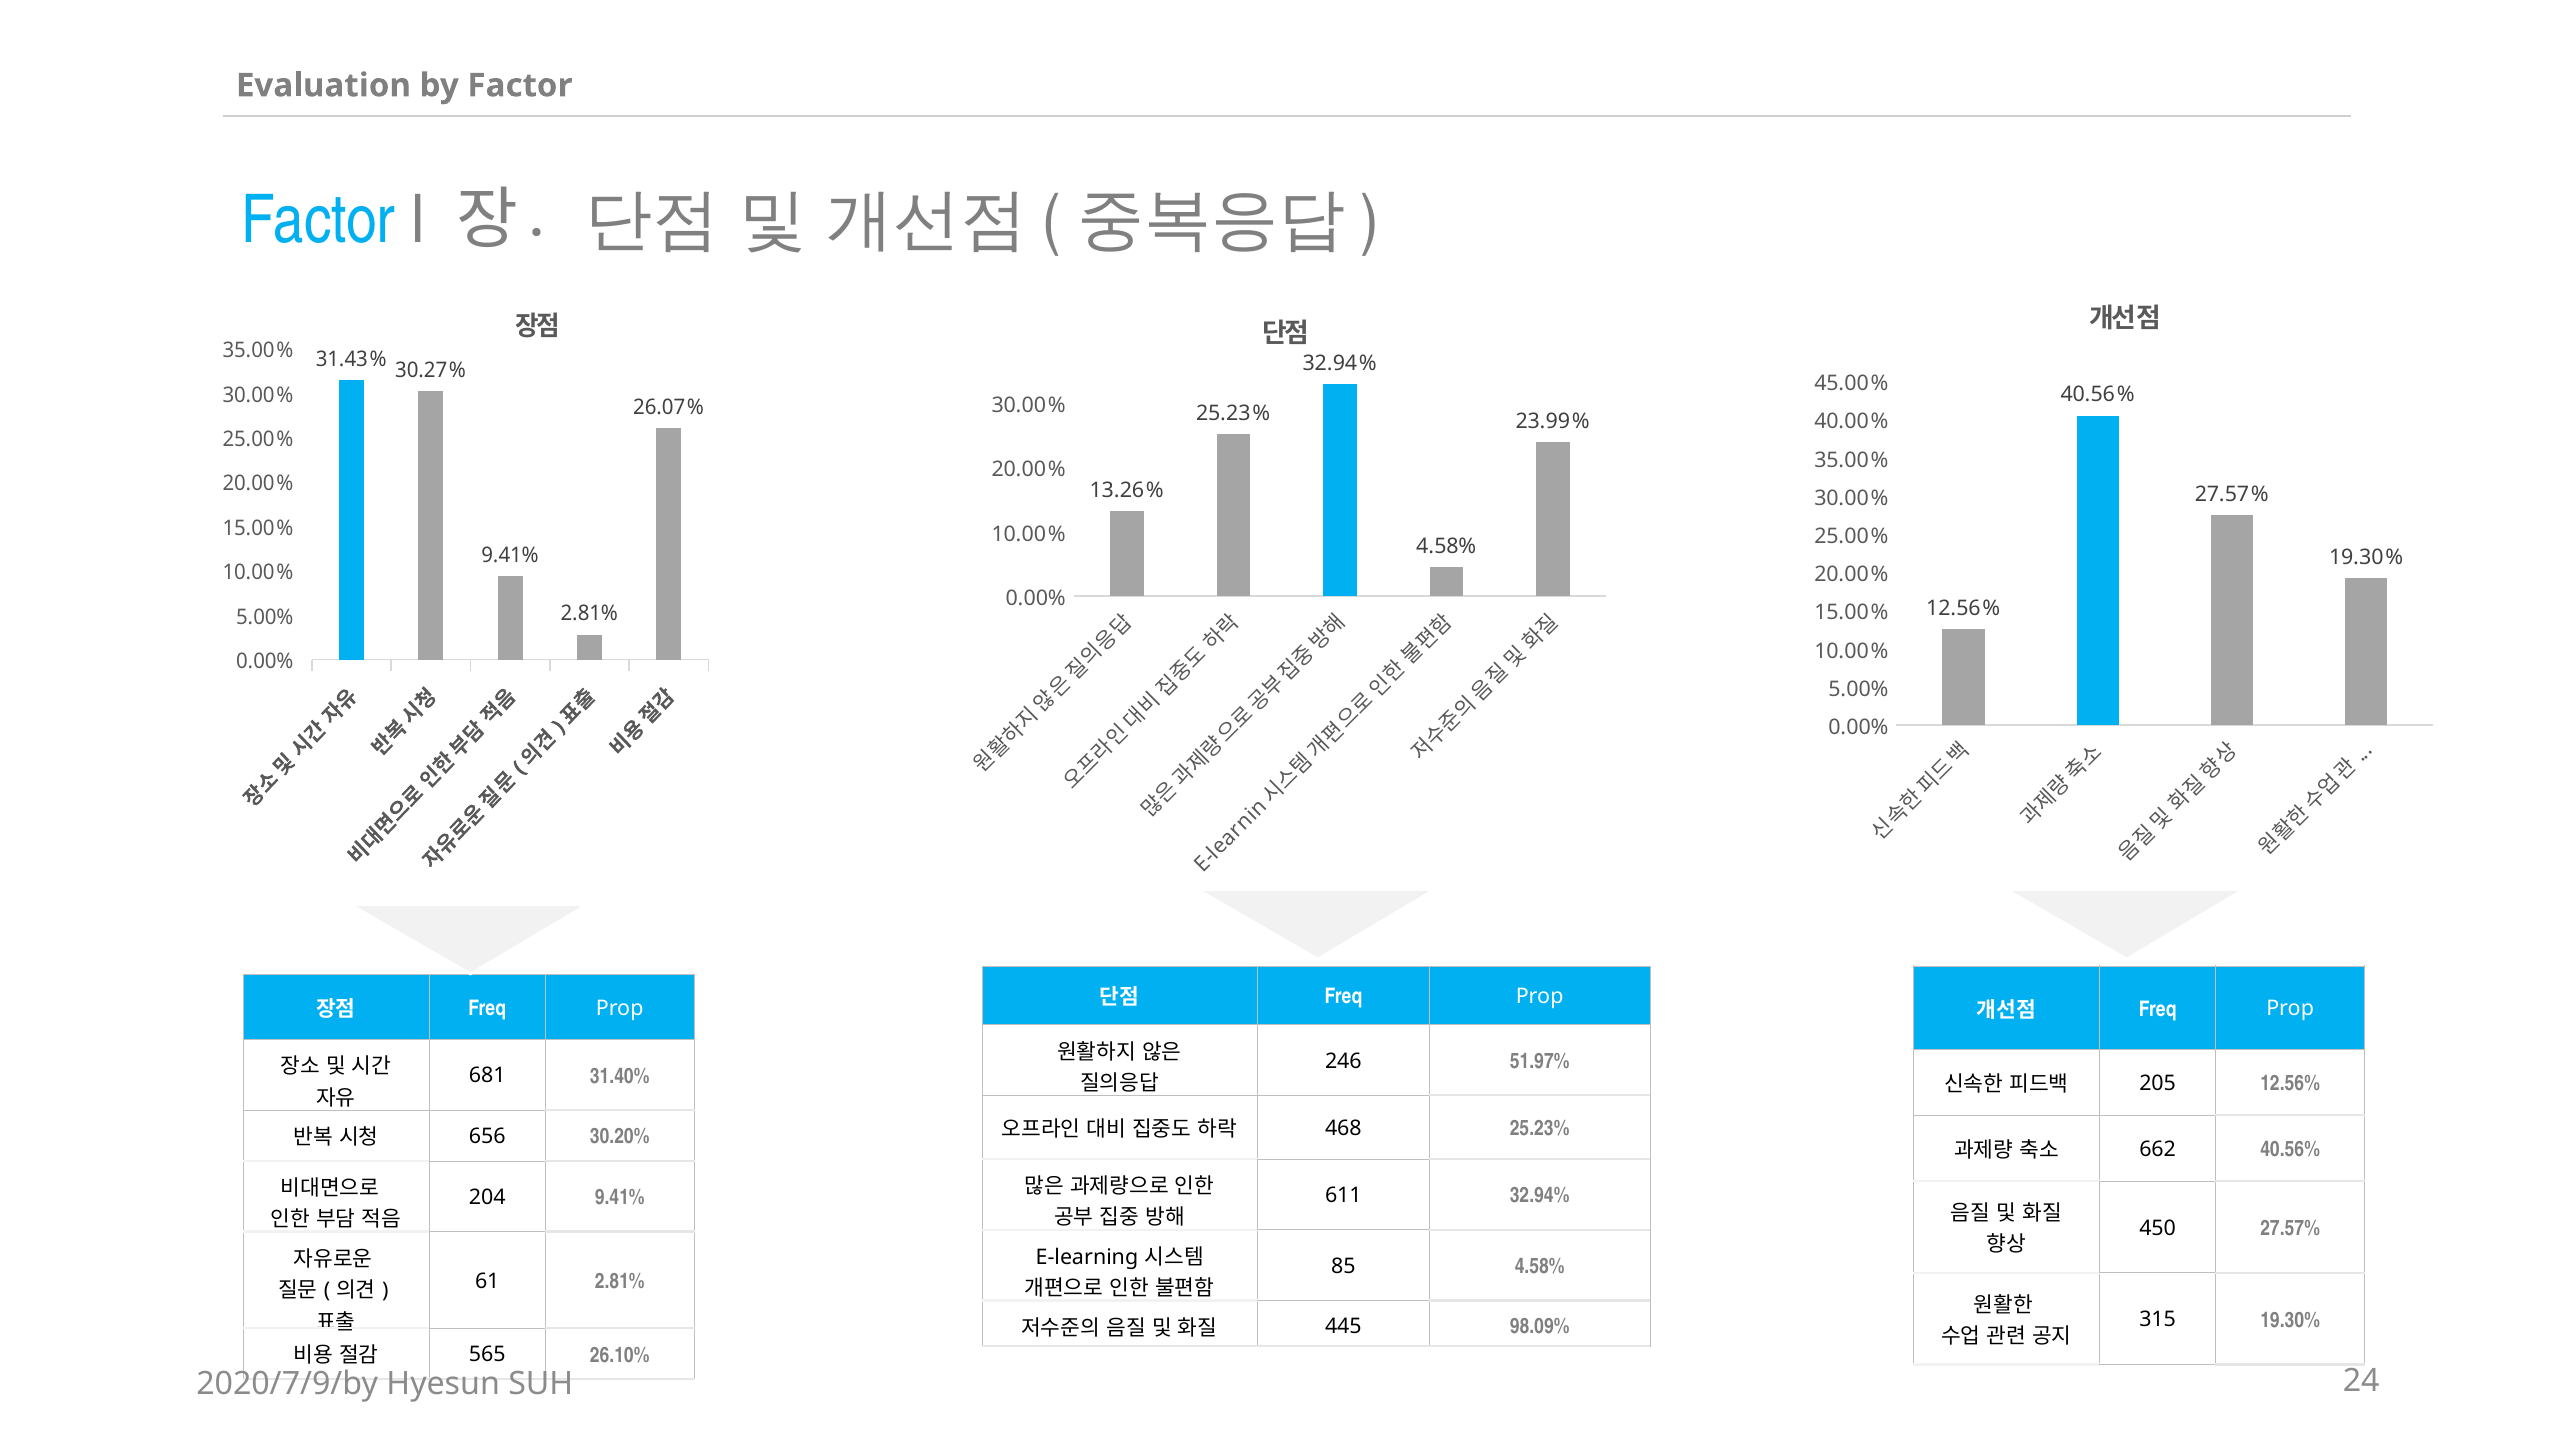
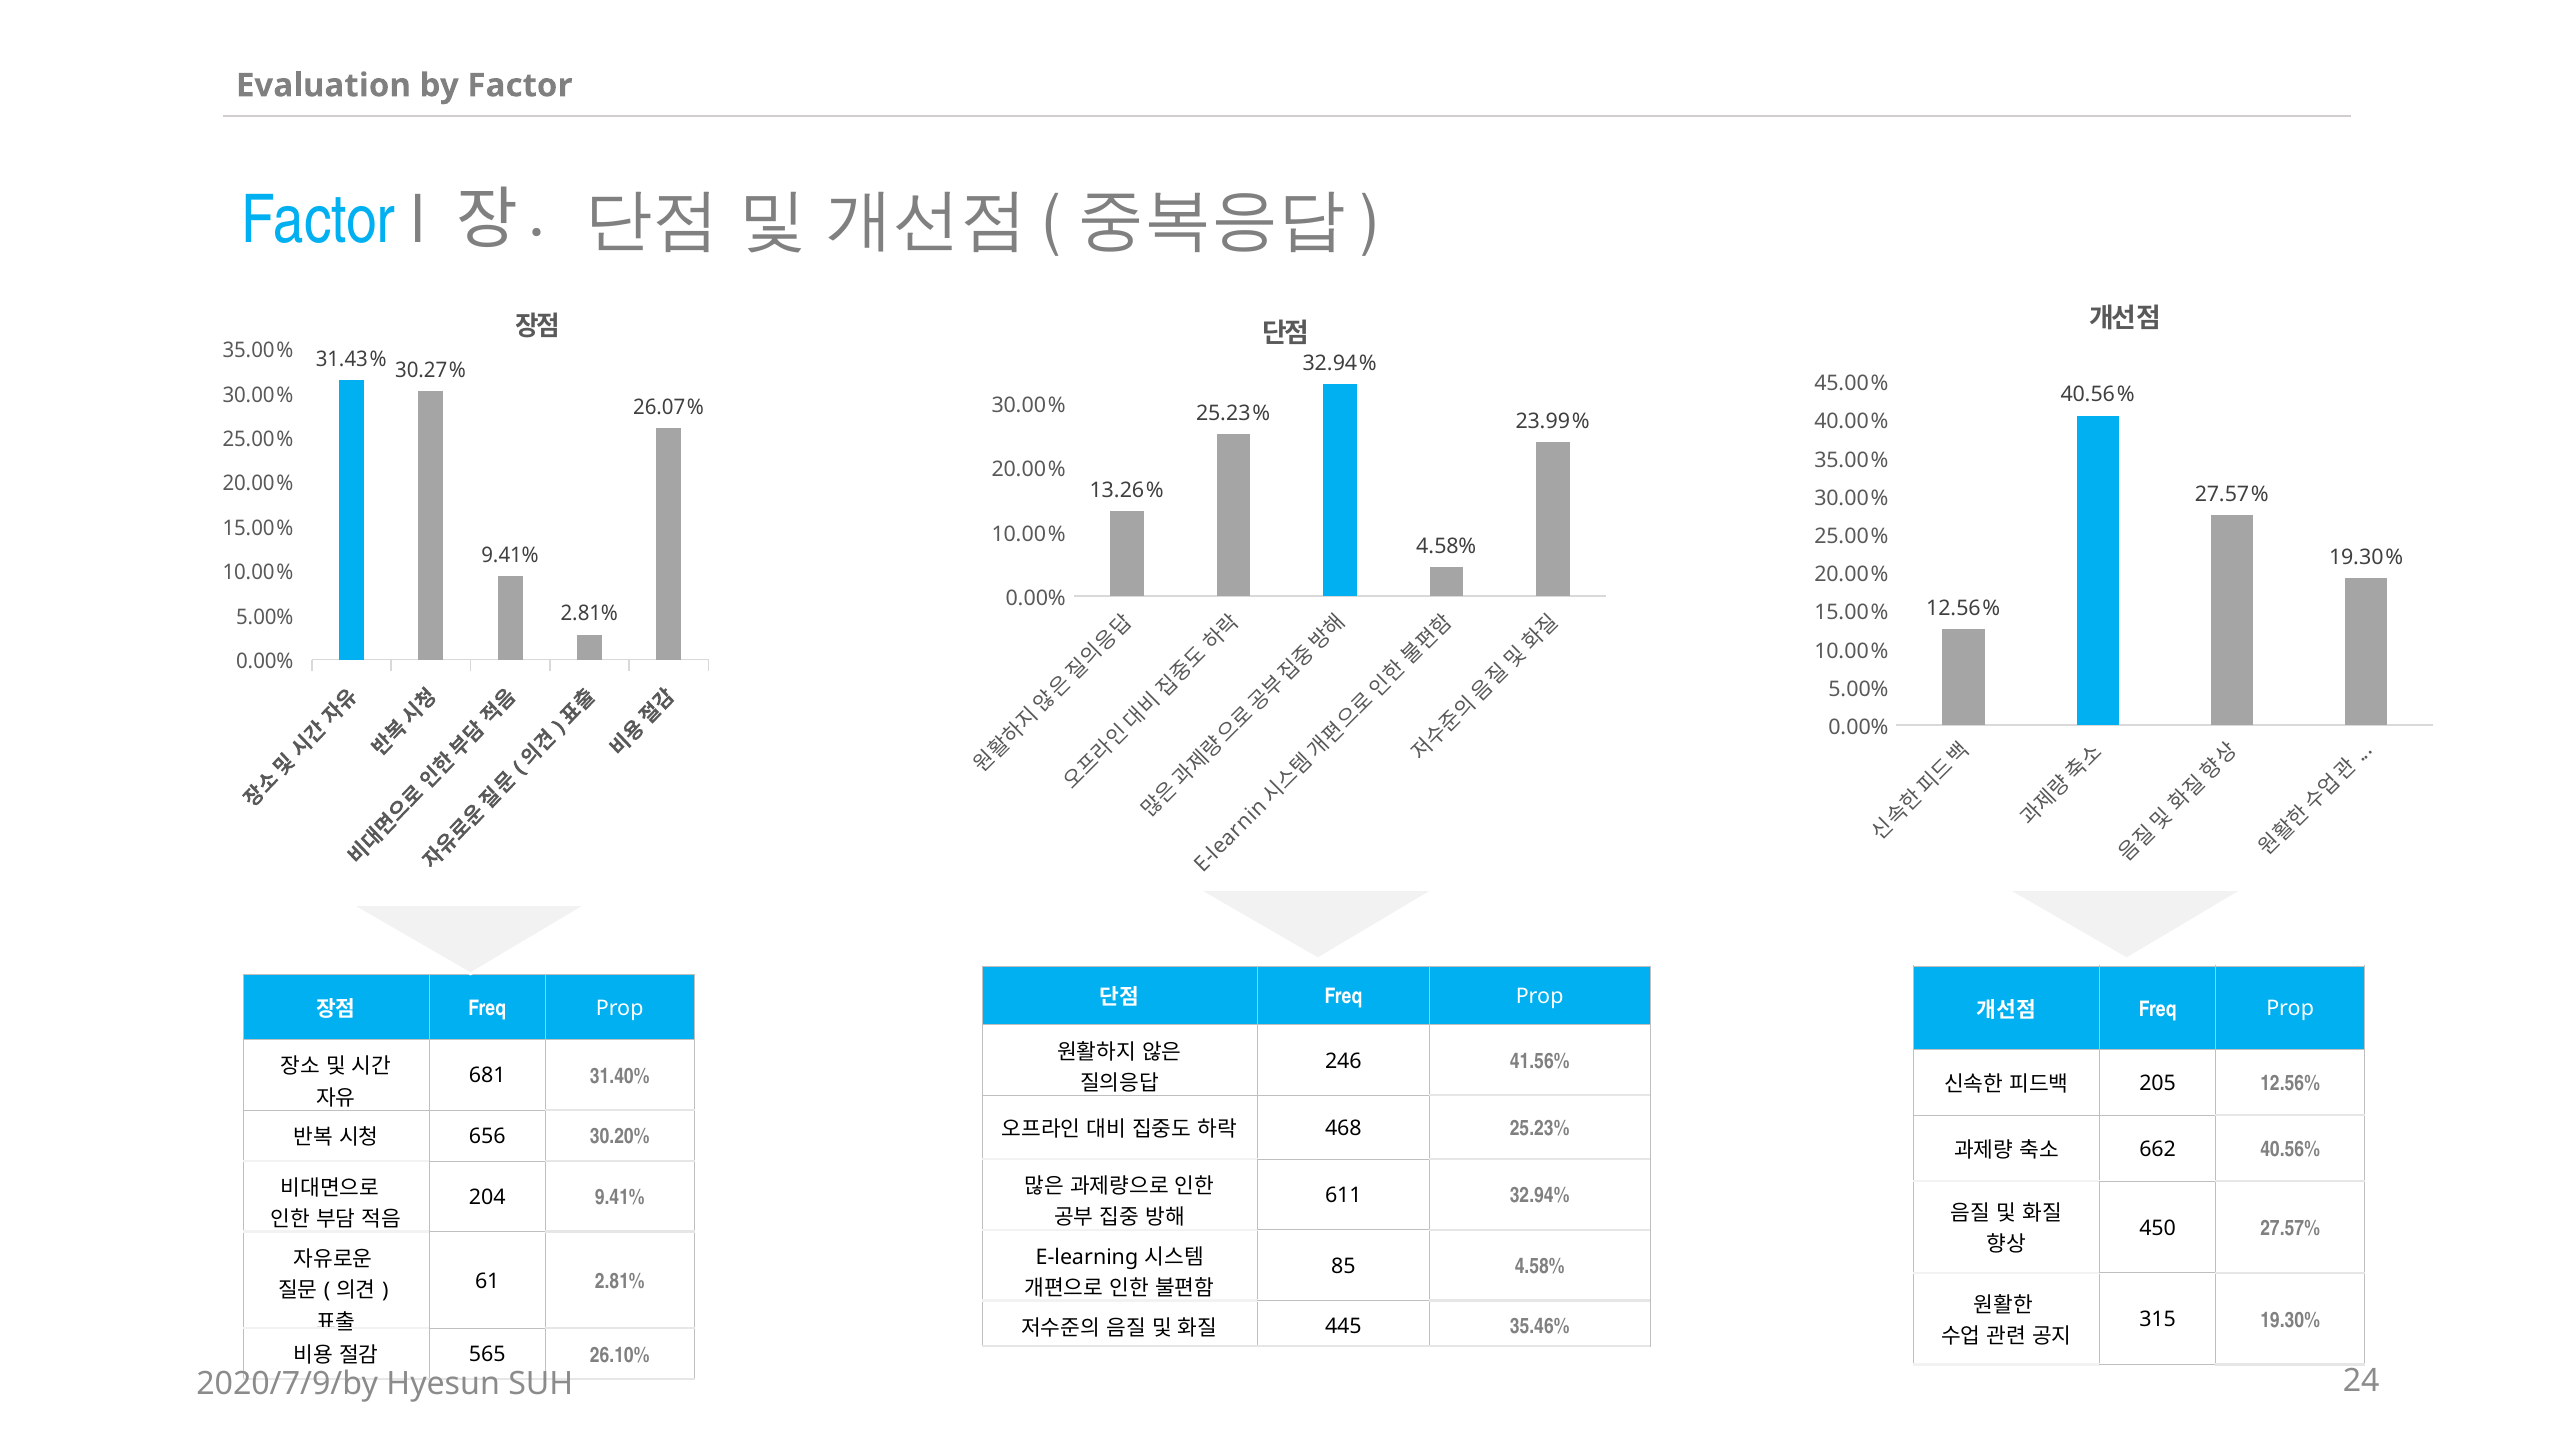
51.97%: 51.97% -> 41.56% (1540, 1061)
98.09%: 98.09% -> 35.46% (1540, 1327)
